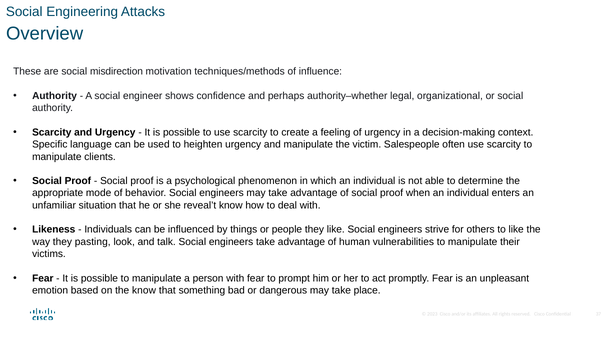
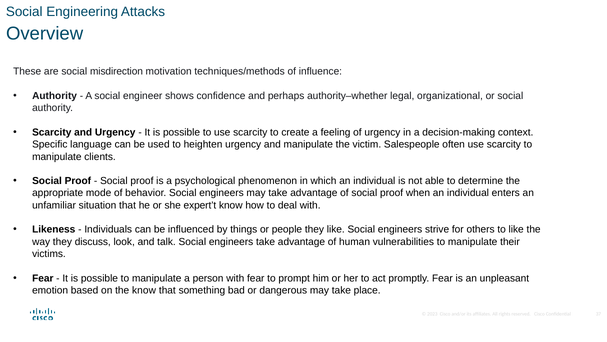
reveal’t: reveal’t -> expert’t (200, 205)
pasting: pasting -> discuss (93, 241)
